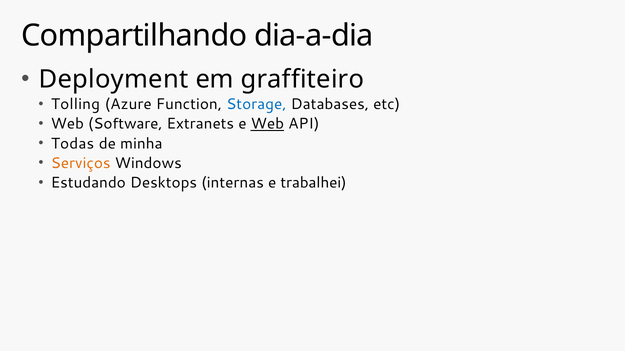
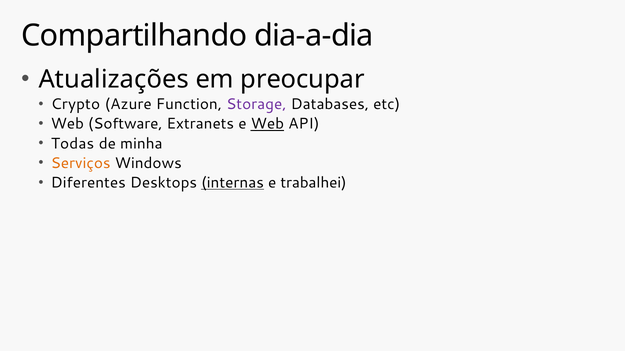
Deployment: Deployment -> Atualizações (114, 79)
graffiteiro: graffiteiro -> preocupar (303, 79)
Tolling: Tolling -> Crypto (75, 104)
Storage colour: blue -> purple (256, 104)
Estudando: Estudando -> Diferentes (88, 183)
internas underline: none -> present (233, 183)
